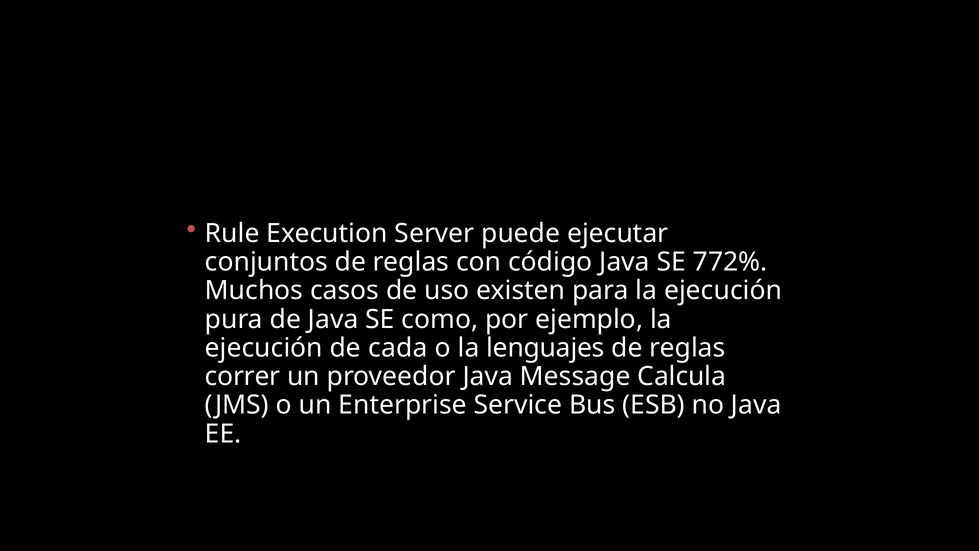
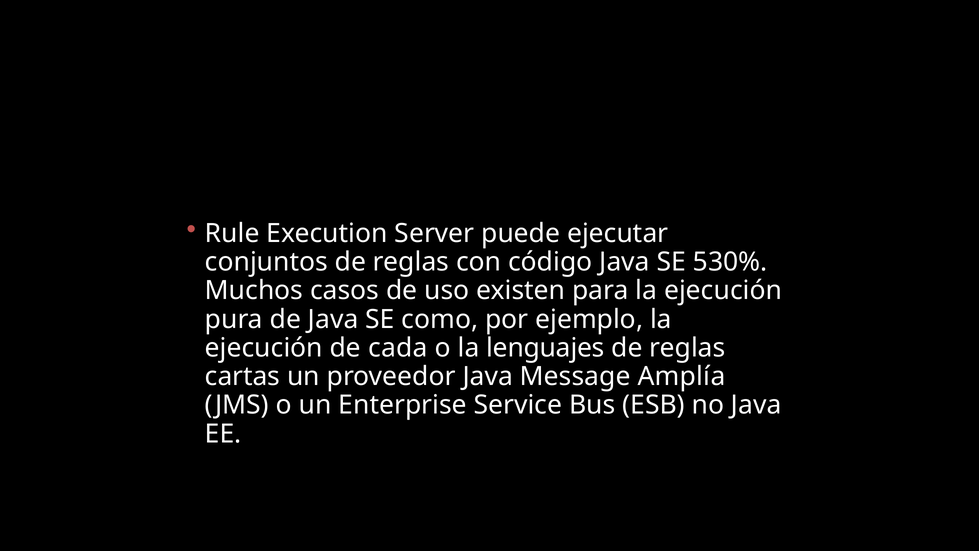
772%: 772% -> 530% (730, 262)
correr: correr -> cartas (243, 376)
Calcula: Calcula -> Amplía (682, 376)
